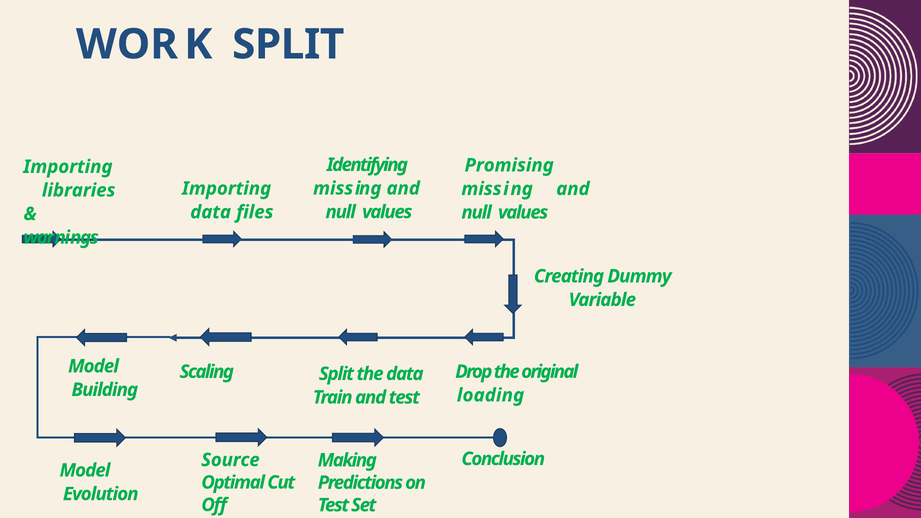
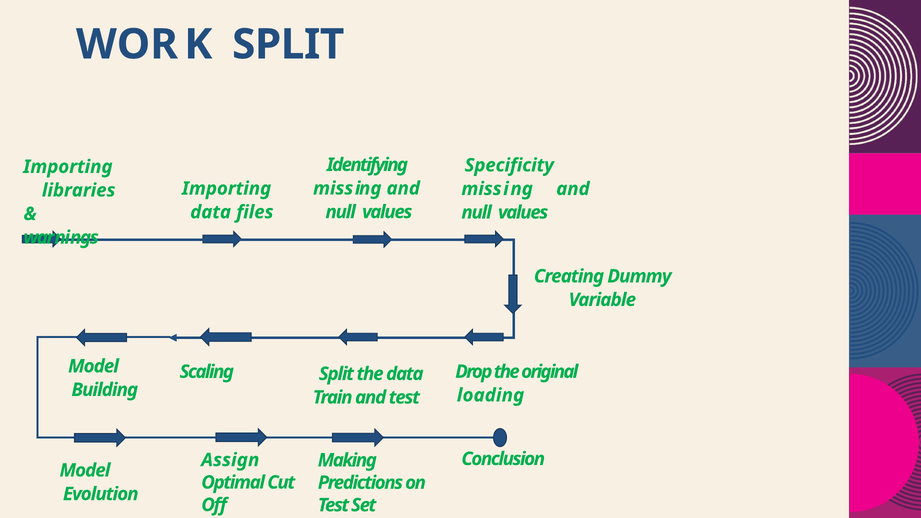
Promising: Promising -> Specificity (509, 165)
Source: Source -> Assign (230, 460)
